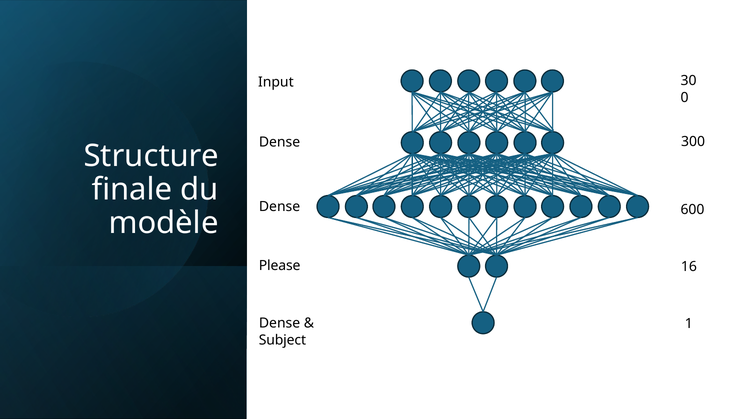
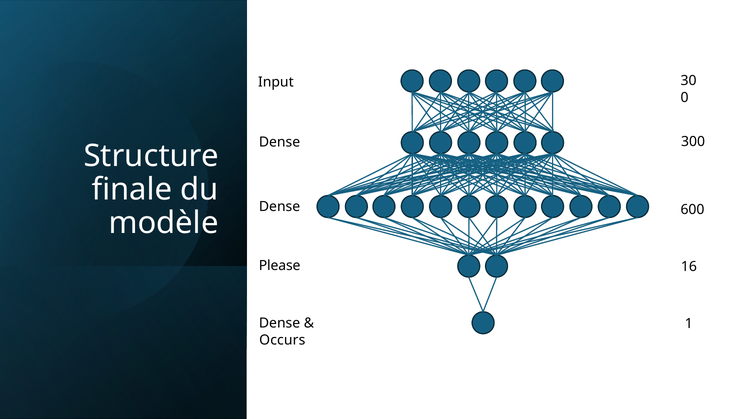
Subject: Subject -> Occurs (282, 340)
